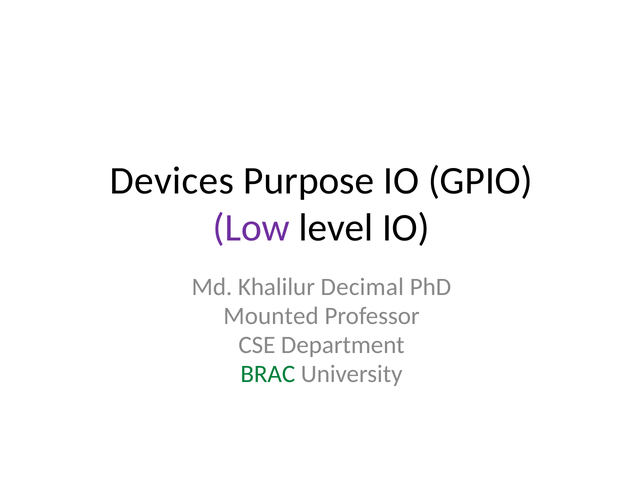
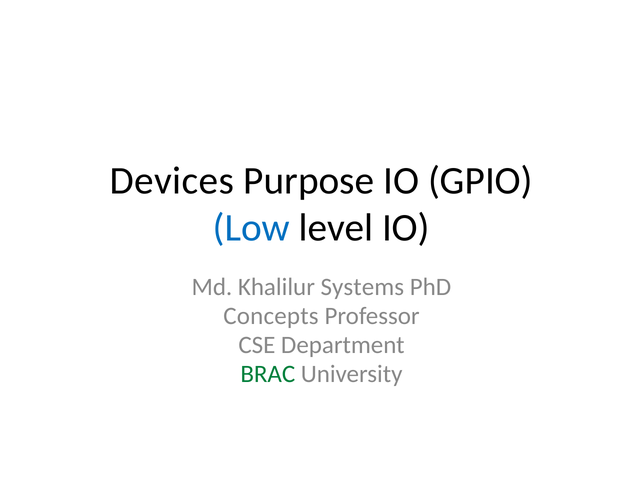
Low colour: purple -> blue (251, 228)
Decimal: Decimal -> Systems (362, 287)
Mounted: Mounted -> Concepts (271, 316)
